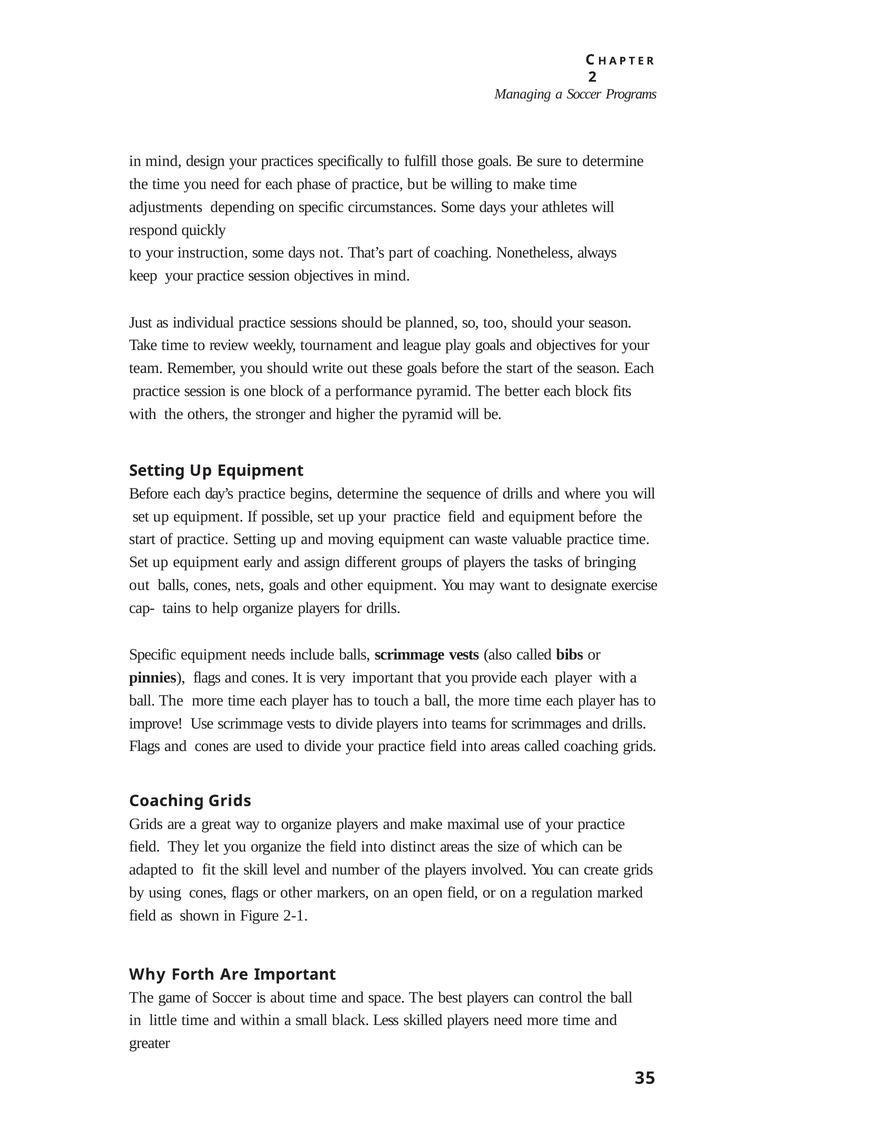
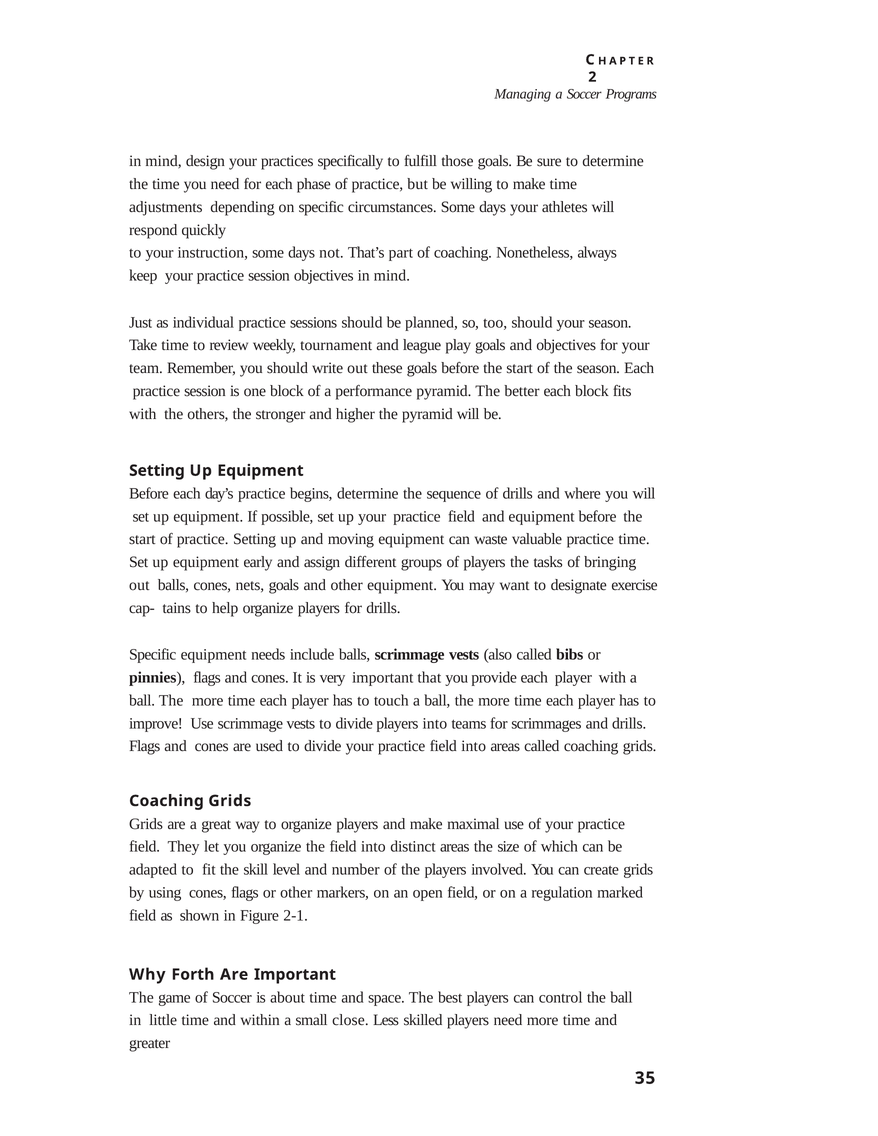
black: black -> close (350, 1020)
